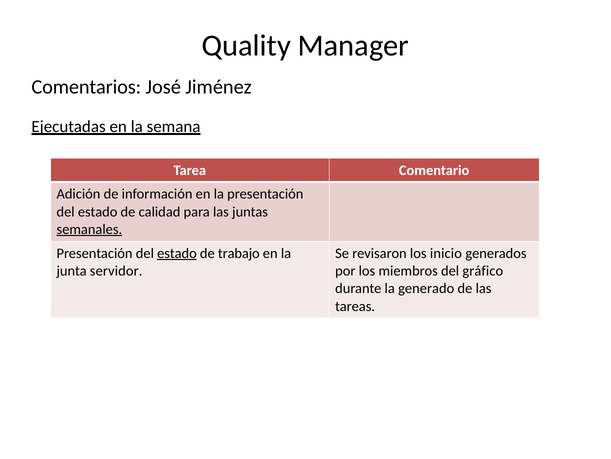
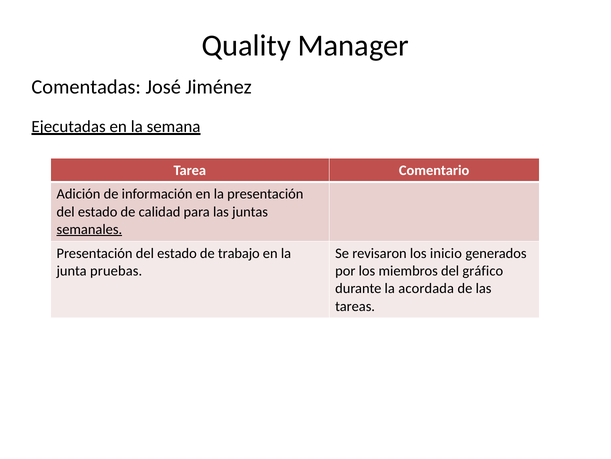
Comentarios: Comentarios -> Comentadas (86, 87)
estado underline: present -> none (177, 253)
servidor: servidor -> pruebas (116, 270)
generado: generado -> acordada (426, 288)
